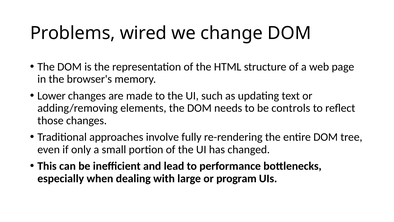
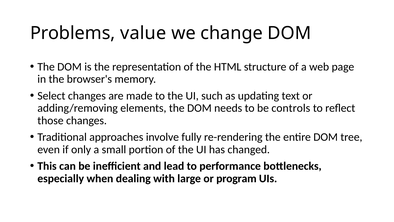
wired: wired -> value (143, 33)
Lower: Lower -> Select (51, 96)
